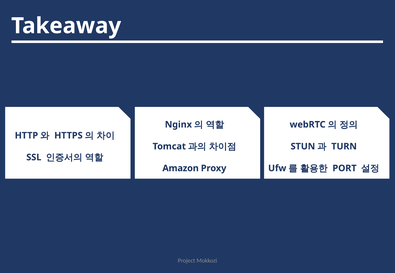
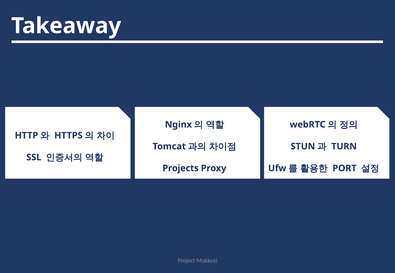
Amazon: Amazon -> Projects (181, 169)
